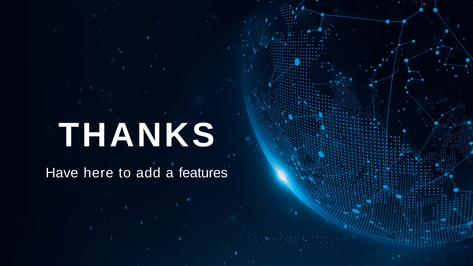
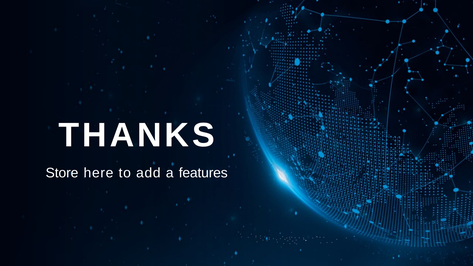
Have: Have -> Store (62, 173)
